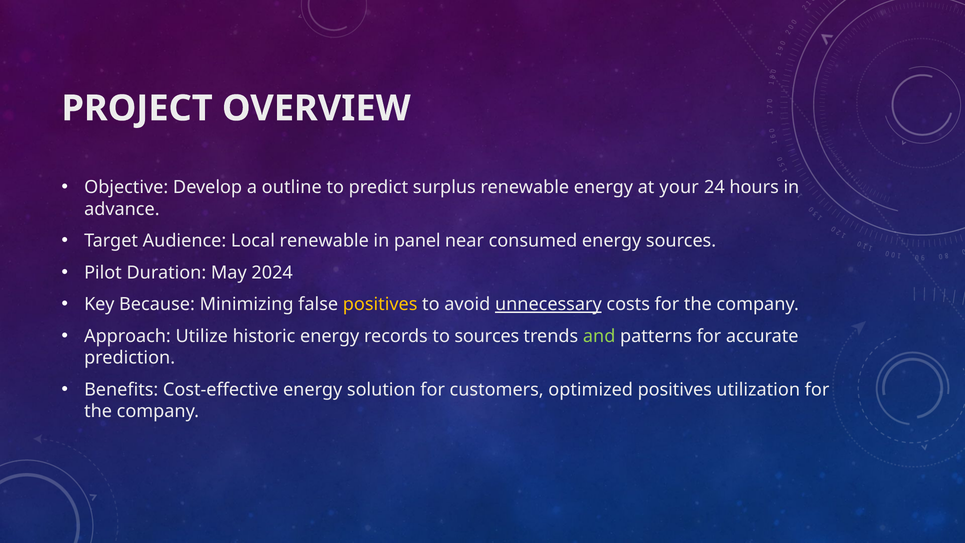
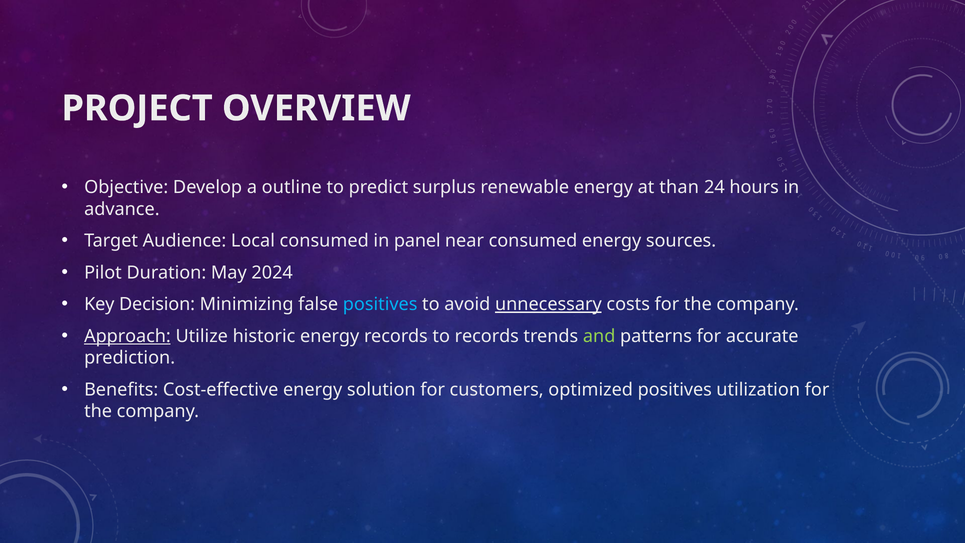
your: your -> than (679, 187)
Local renewable: renewable -> consumed (324, 241)
Because: Because -> Decision (157, 304)
positives colour: yellow -> light blue (380, 304)
Approach underline: none -> present (127, 336)
to sources: sources -> records (487, 336)
